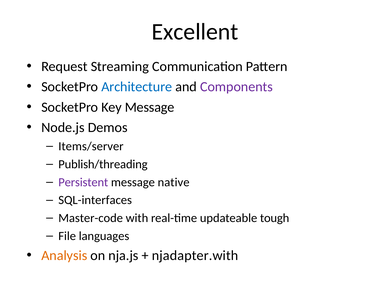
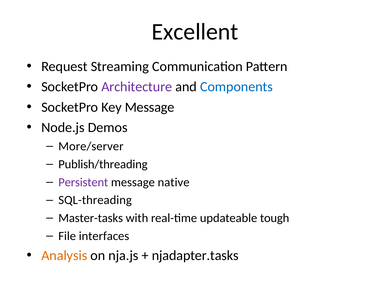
Architecture colour: blue -> purple (137, 87)
Components colour: purple -> blue (236, 87)
Items/server: Items/server -> More/server (91, 147)
SQL-interfaces: SQL-interfaces -> SQL-threading (95, 200)
Master-code: Master-code -> Master-tasks (91, 218)
languages: languages -> interfaces (104, 236)
njadapter.with: njadapter.with -> njadapter.tasks (195, 256)
